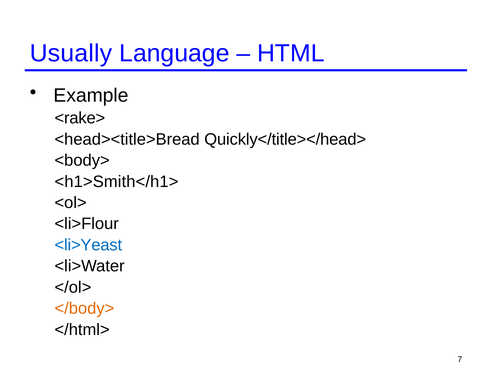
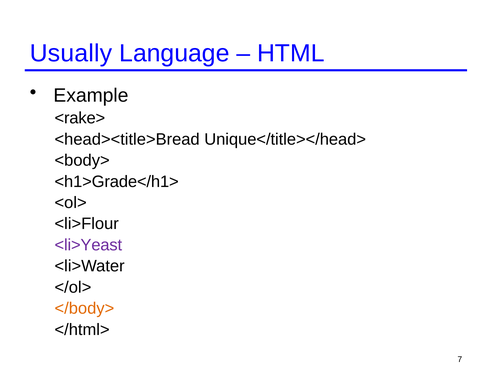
Quickly</title></head>: Quickly</title></head> -> Unique</title></head> (285, 139)
<h1>Smith</h1>: <h1>Smith</h1> -> <h1>Grade</h1> (117, 182)
<li>Yeast colour: blue -> purple (88, 245)
